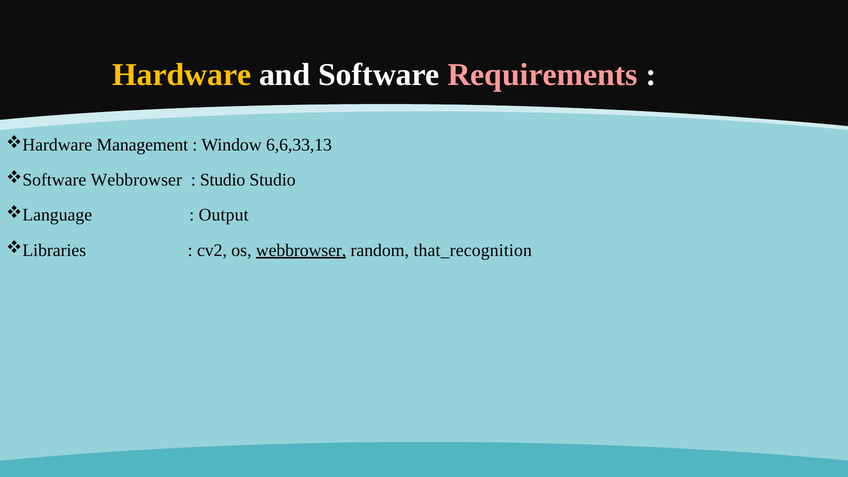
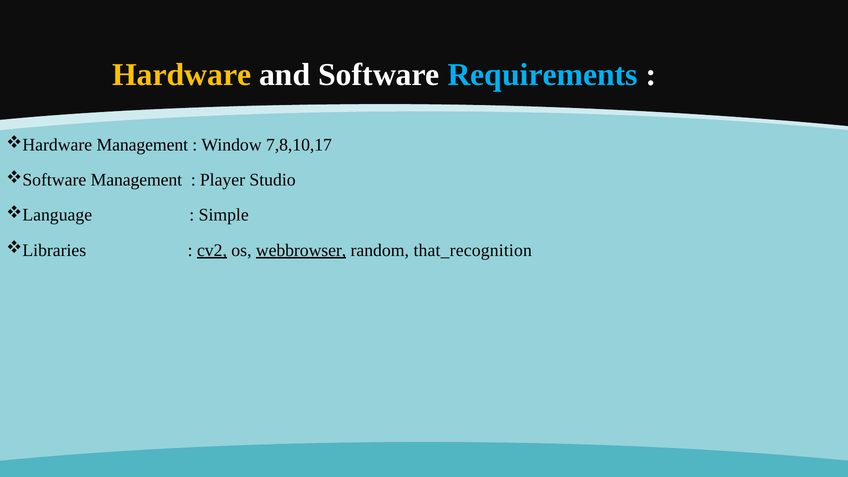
Requirements colour: pink -> light blue (543, 75)
6,6,33,13: 6,6,33,13 -> 7,8,10,17 (299, 145)
Webbrowser: Webbrowser -> Management (136, 180)
Studio: Studio -> Player (222, 180)
Output: Output -> Simple (224, 215)
cv2 underline: none -> present (212, 250)
